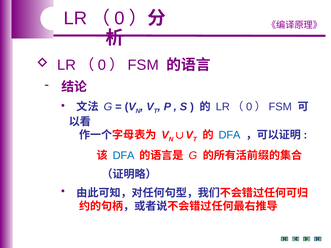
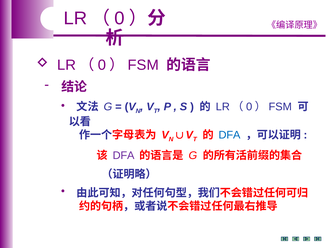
DFA colour: blue -> purple (124, 156)
